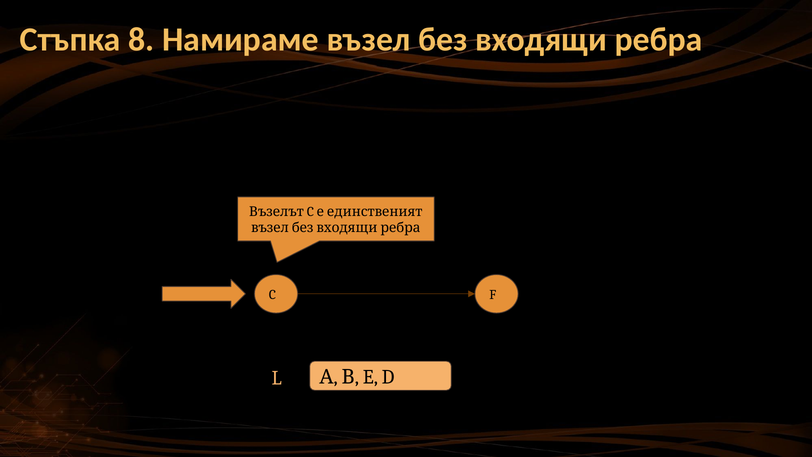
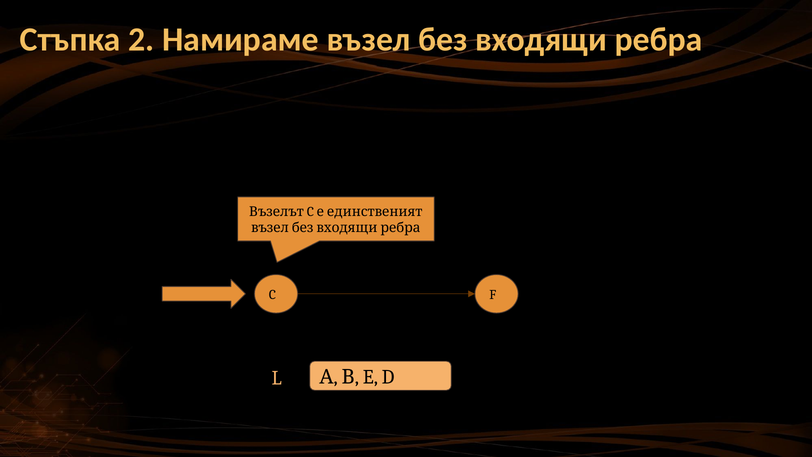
8: 8 -> 2 (141, 39)
